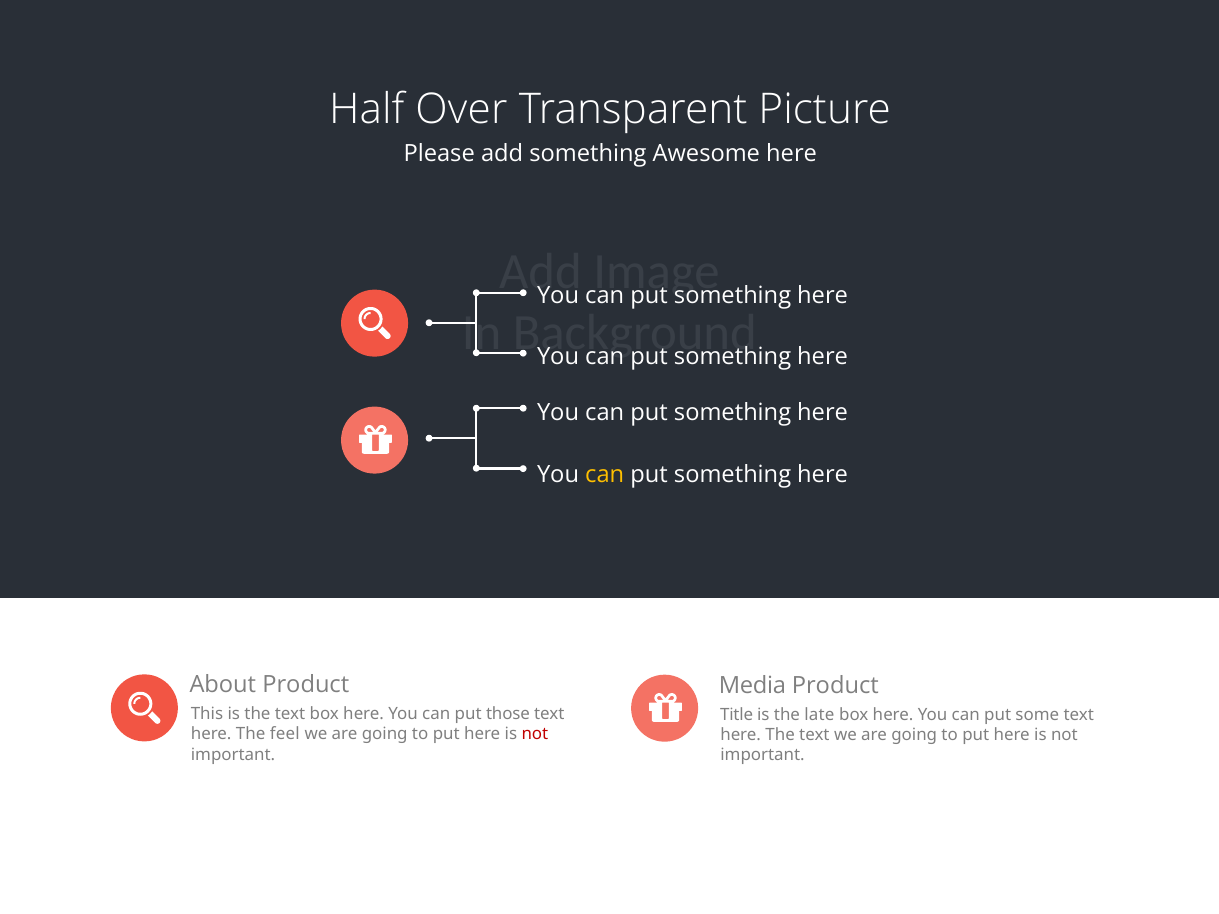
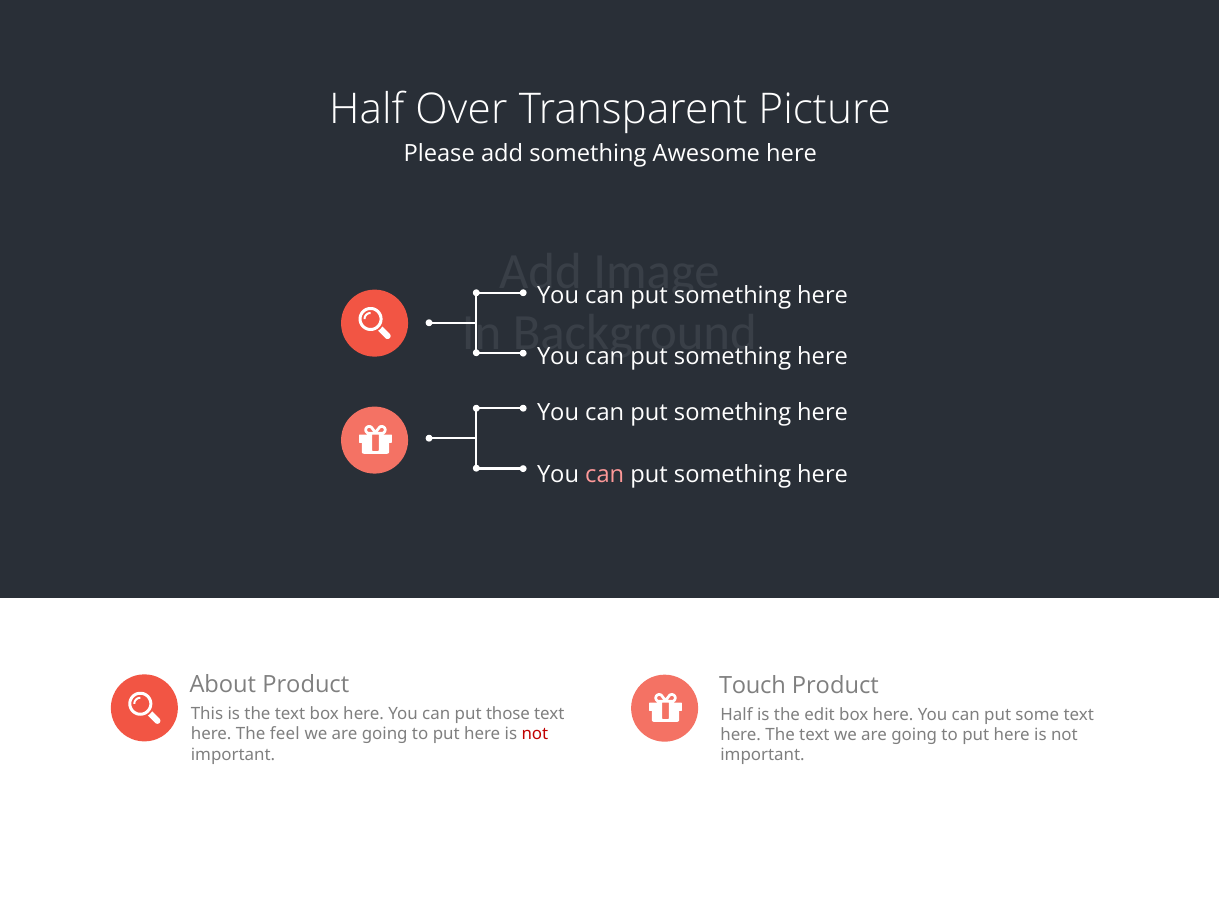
can colour: yellow -> pink (605, 474)
Media: Media -> Touch (752, 686)
Title: Title -> Half (737, 715)
late: late -> edit (820, 715)
